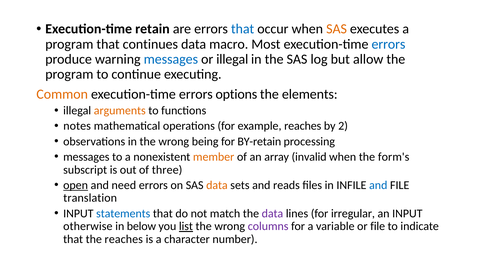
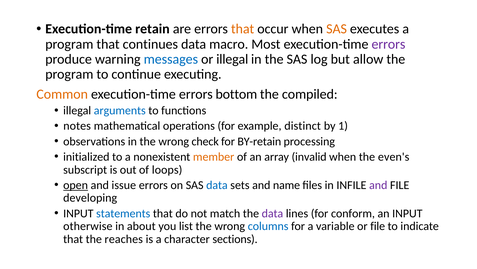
that colour: blue -> orange (243, 29)
errors colour: blue -> purple (388, 44)
options: options -> bottom (236, 94)
elements: elements -> compiled (310, 94)
arguments colour: orange -> blue (120, 110)
example reaches: reaches -> distinct (303, 126)
2: 2 -> 1 (343, 126)
being: being -> check (205, 141)
messages: messages -> initialized (86, 156)
form's: form's -> even's (394, 156)
three: three -> loops (167, 169)
need: need -> issue (124, 185)
data colour: orange -> blue (217, 185)
reads: reads -> name (287, 185)
and colour: blue -> purple (378, 185)
translation: translation -> developing (90, 198)
irregular: irregular -> conform (353, 213)
below: below -> about (141, 226)
list underline: present -> none (186, 226)
columns colour: purple -> blue (268, 226)
number: number -> sections (235, 239)
